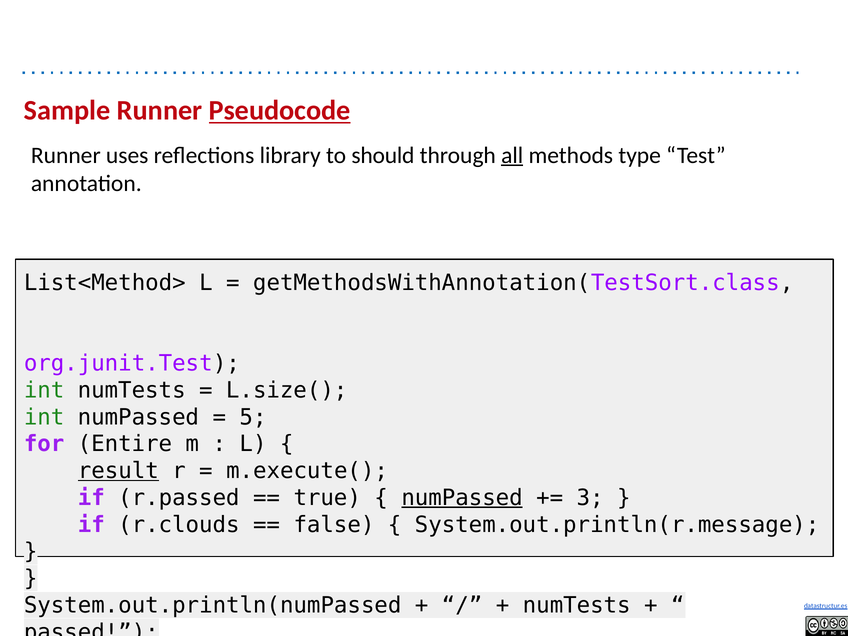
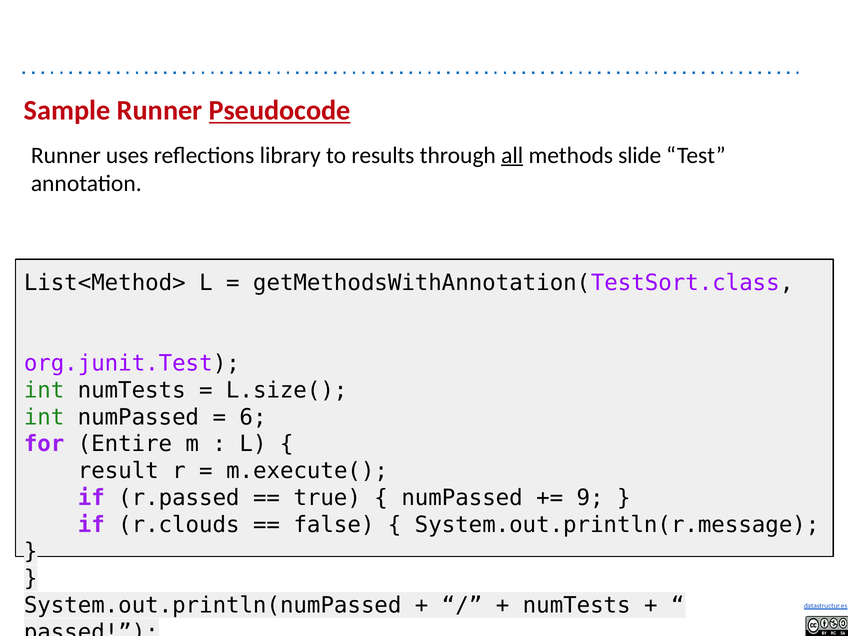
should: should -> results (383, 155)
type: type -> slide (640, 155)
5: 5 -> 6 (253, 417)
result underline: present -> none (118, 471)
numPassed underline: present -> none (462, 498)
3: 3 -> 9 (590, 498)
